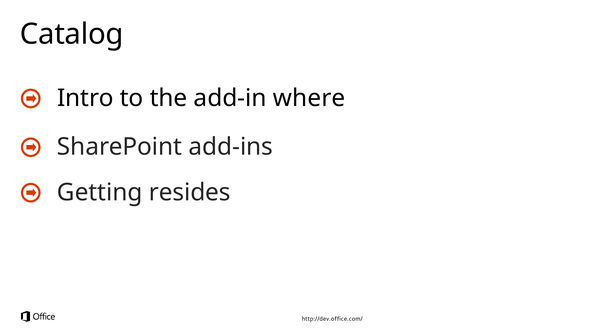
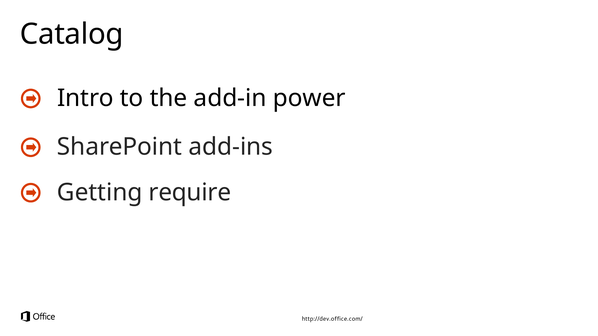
where: where -> power (309, 98)
resides: resides -> require (190, 193)
